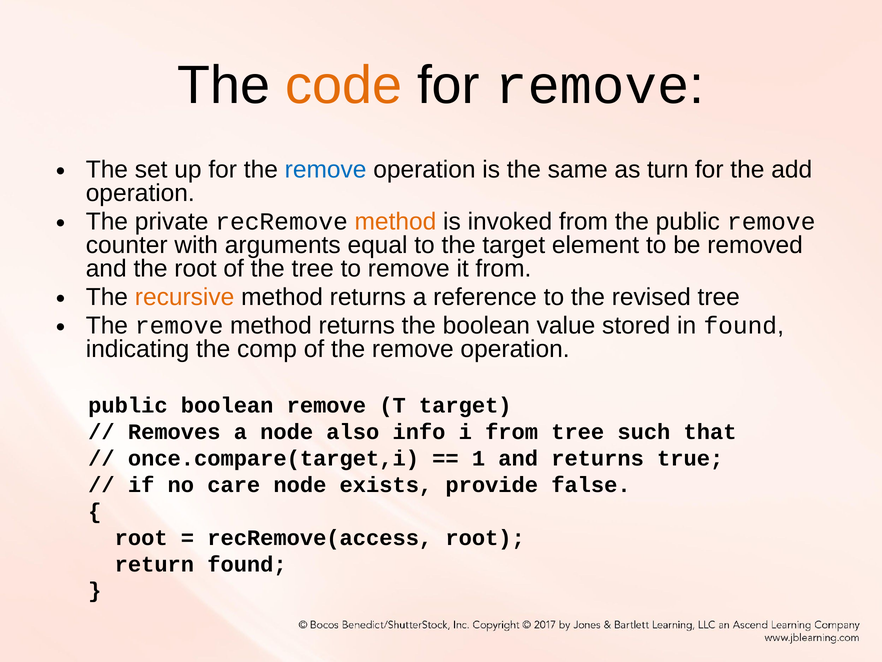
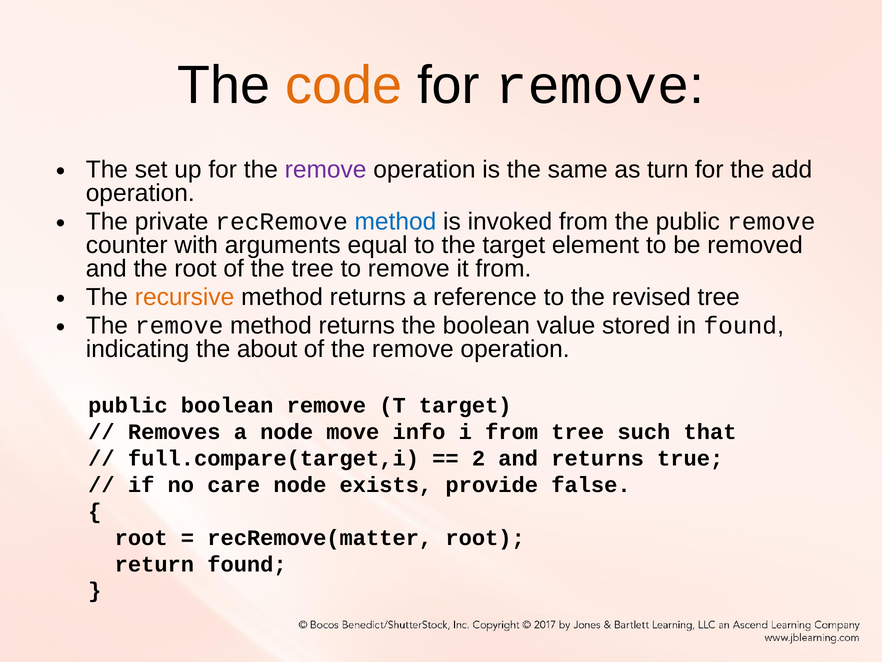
remove colour: blue -> purple (326, 169)
method colour: orange -> blue (395, 221)
comp: comp -> about (267, 349)
also: also -> move (353, 432)
once.compare(target,i: once.compare(target,i -> full.compare(target,i (273, 458)
1: 1 -> 2 (479, 458)
recRemove(access: recRemove(access -> recRemove(matter (320, 537)
